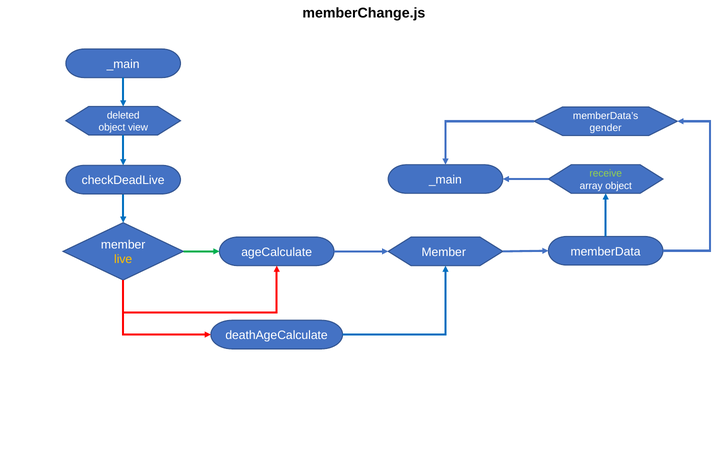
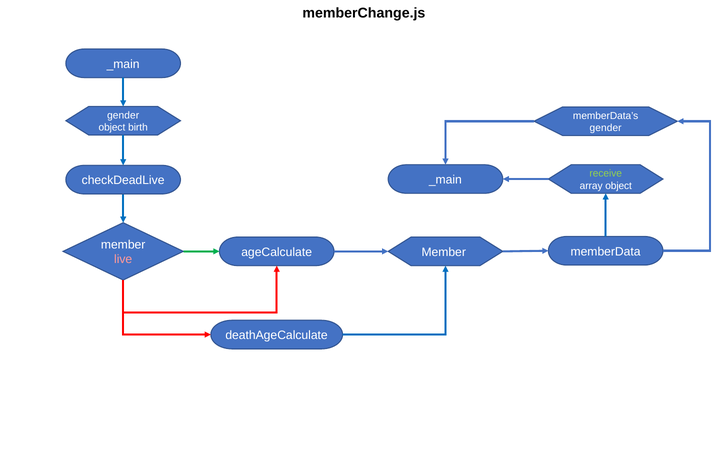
deleted: deleted -> gender (123, 115)
view: view -> birth (138, 128)
live colour: yellow -> pink (123, 259)
